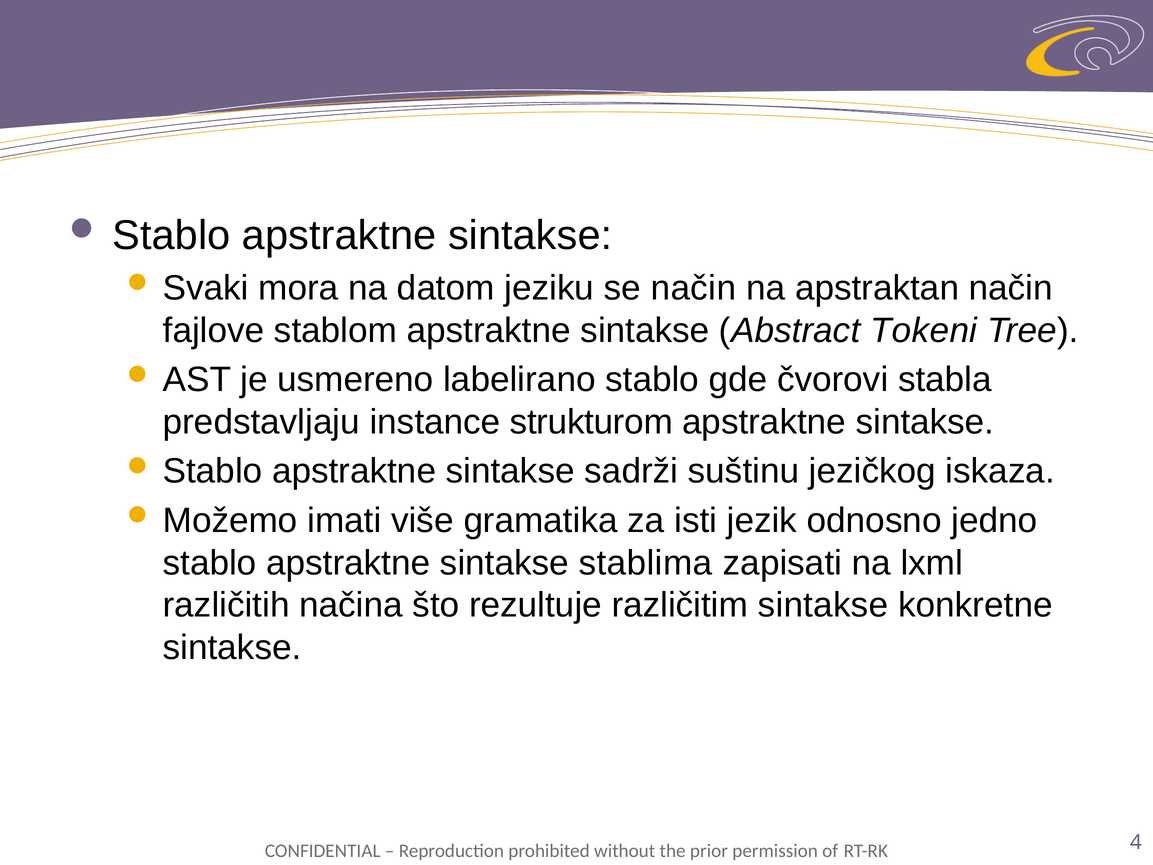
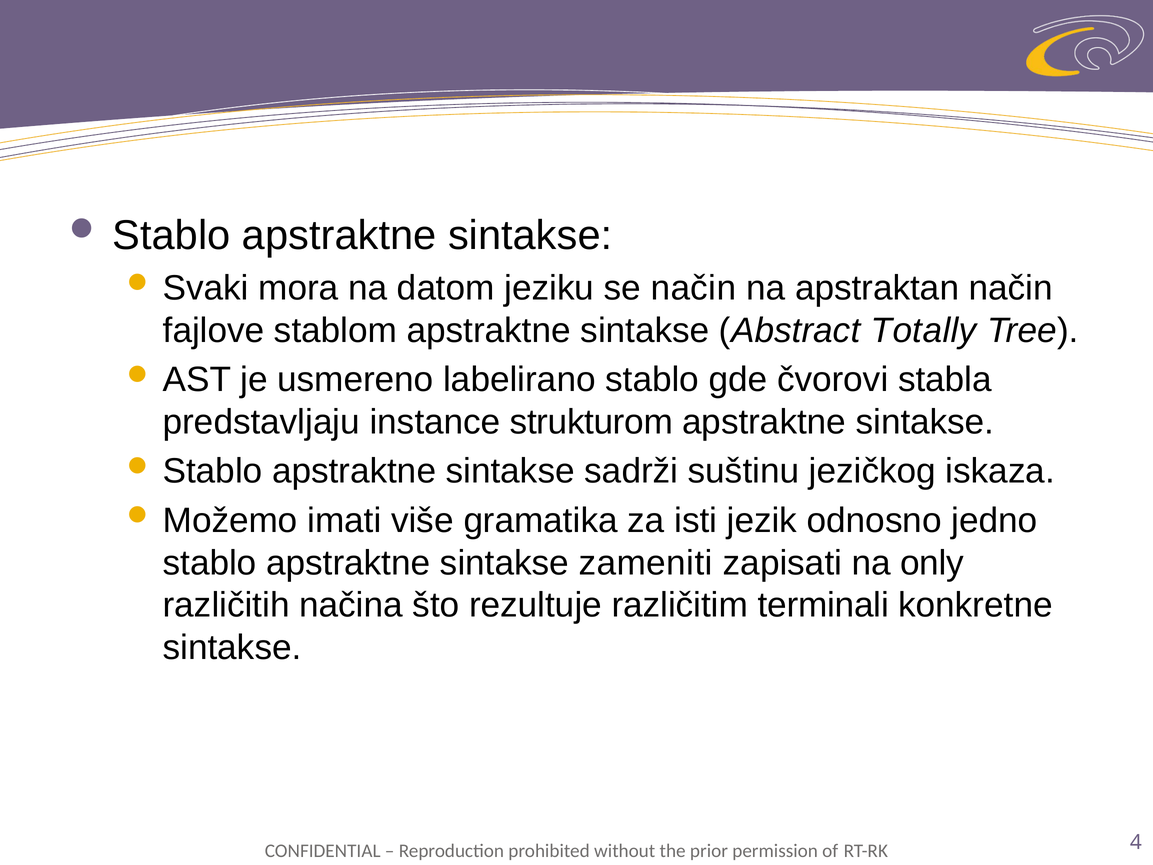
Tokeni: Tokeni -> Totally (924, 330)
stablima: stablima -> zameniti (646, 563)
lxml: lxml -> only (932, 563)
različitim sintakse: sintakse -> terminali (823, 605)
